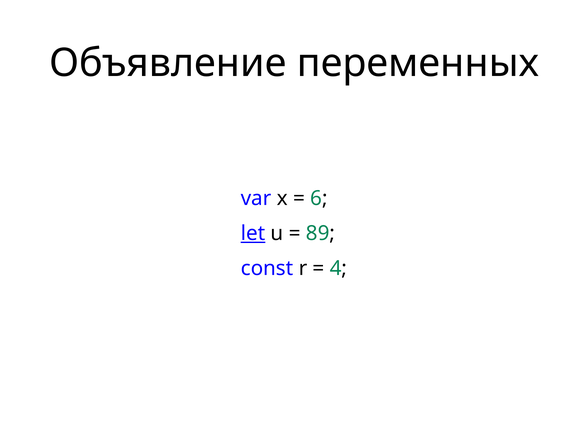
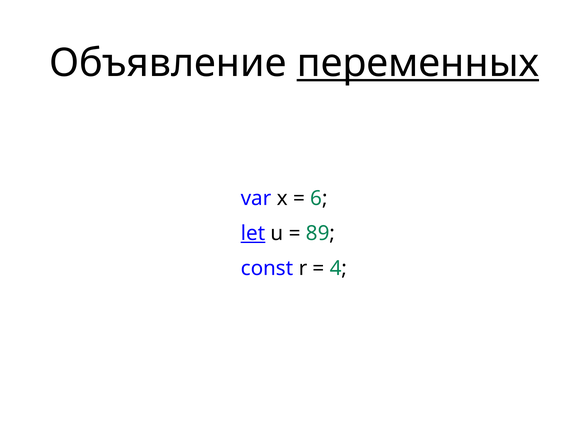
переменных underline: none -> present (418, 63)
